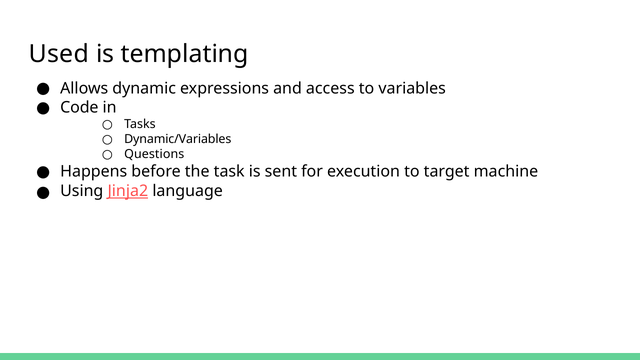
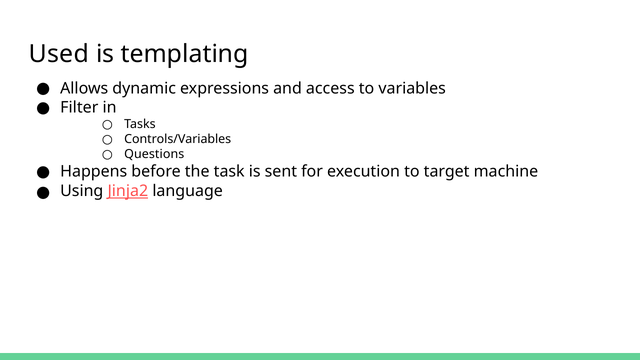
Code: Code -> Filter (79, 108)
Dynamic/Variables: Dynamic/Variables -> Controls/Variables (178, 139)
